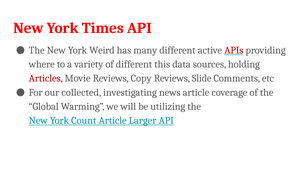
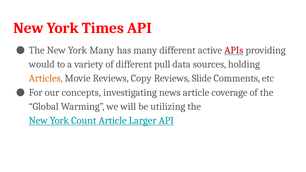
York Weird: Weird -> Many (102, 50)
where: where -> would (42, 64)
this: this -> pull (162, 64)
Articles colour: red -> orange (46, 78)
collected: collected -> concepts (81, 93)
